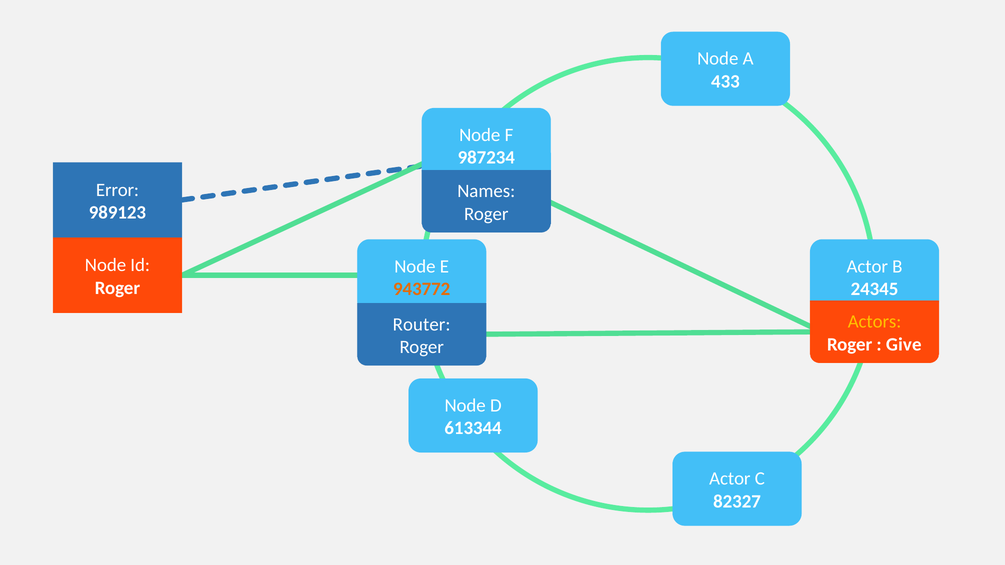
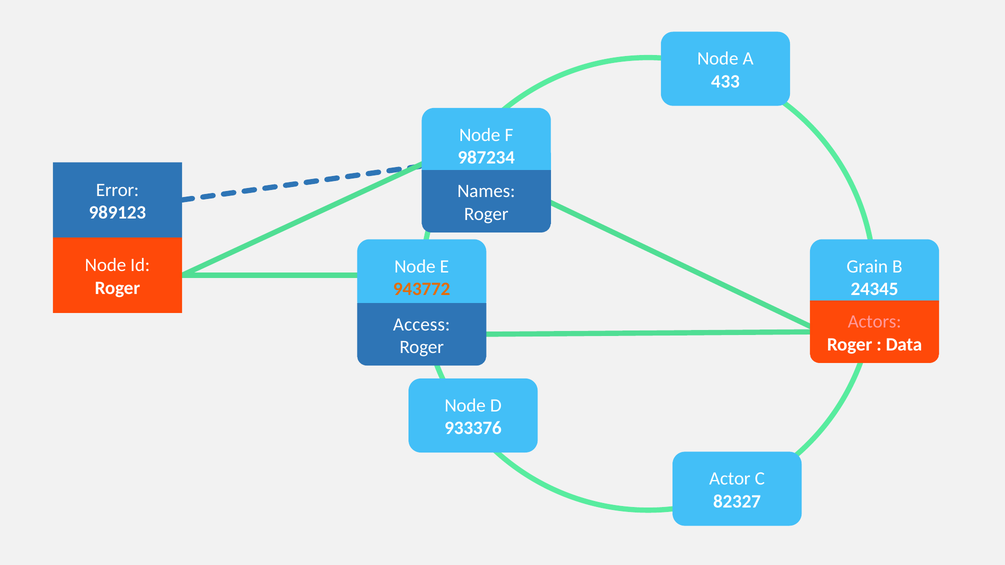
Actor: Actor -> Grain (867, 266)
Actors colour: yellow -> pink (875, 322)
Router: Router -> Access (422, 325)
Give: Give -> Data (904, 345)
613344: 613344 -> 933376 (473, 428)
